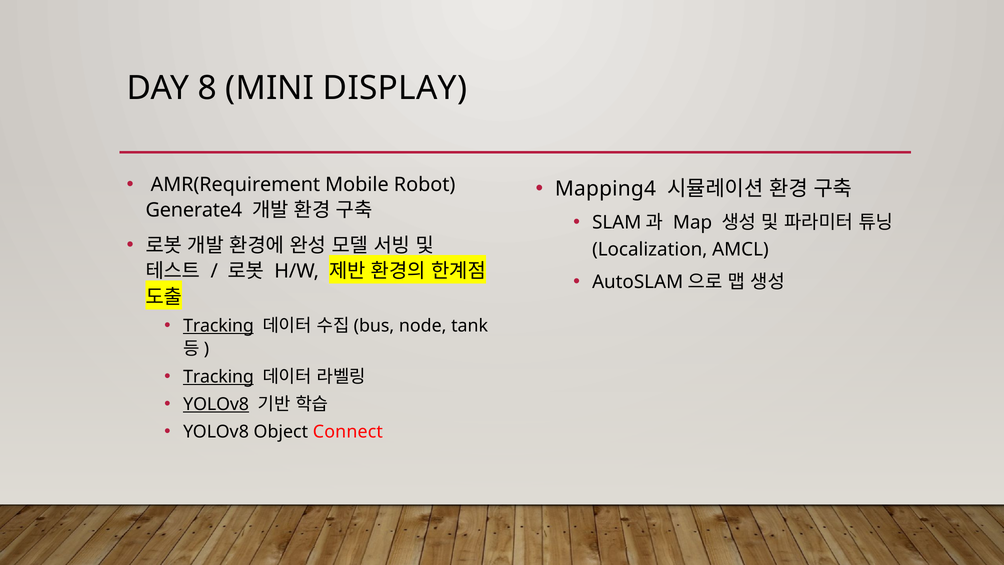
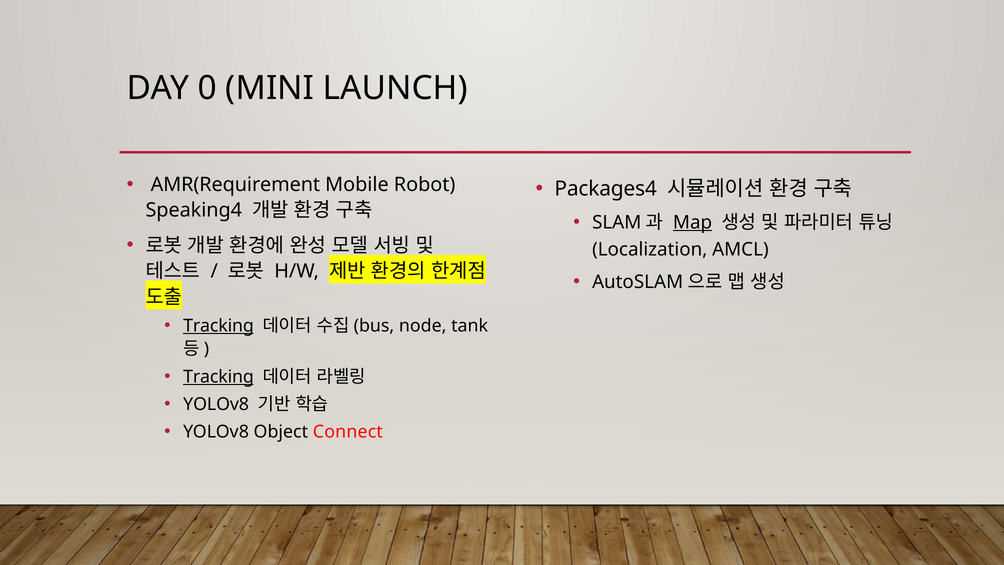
8: 8 -> 0 (207, 88)
DISPLAY: DISPLAY -> LAUNCH (395, 88)
Mapping4: Mapping4 -> Packages4 (606, 189)
Generate4: Generate4 -> Speaking4 (194, 210)
Map underline: none -> present (693, 222)
YOLOv8 underline: present -> none (216, 404)
